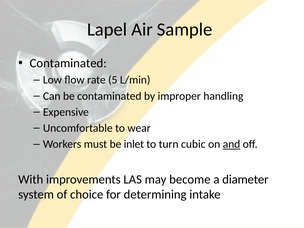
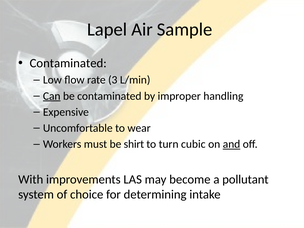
5: 5 -> 3 (113, 80)
Can underline: none -> present (52, 96)
inlet: inlet -> shirt (134, 144)
diameter: diameter -> pollutant (245, 179)
